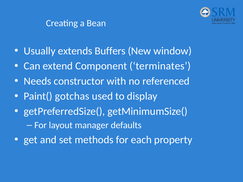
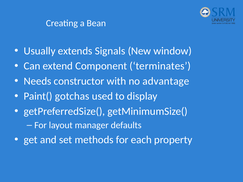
Buffers: Buffers -> Signals (110, 51)
referenced: referenced -> advantage (166, 81)
